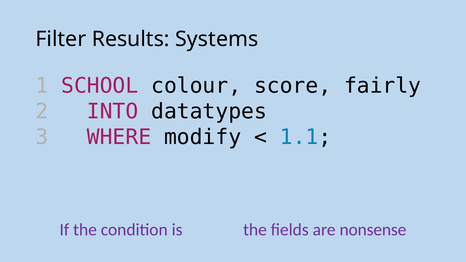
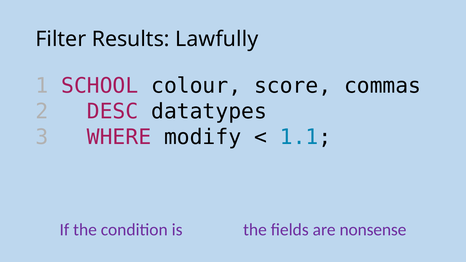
Systems: Systems -> Lawfully (217, 39)
fairly: fairly -> commas (383, 86)
INTO: INTO -> DESC (113, 112)
